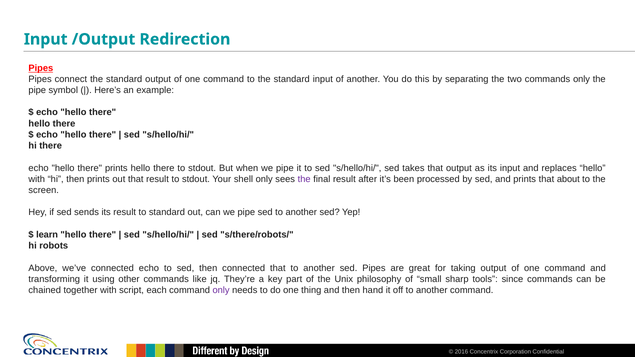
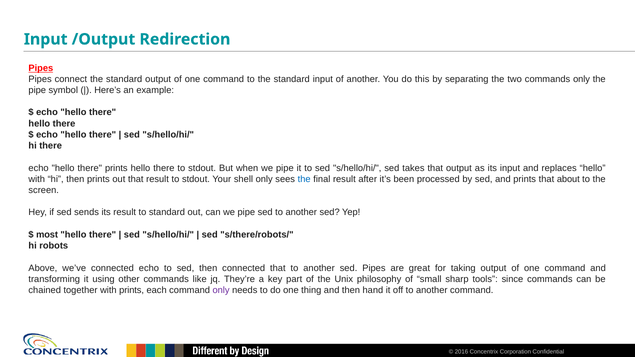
the colour: purple -> blue (304, 179)
learn: learn -> most (47, 235)
with script: script -> prints (132, 290)
